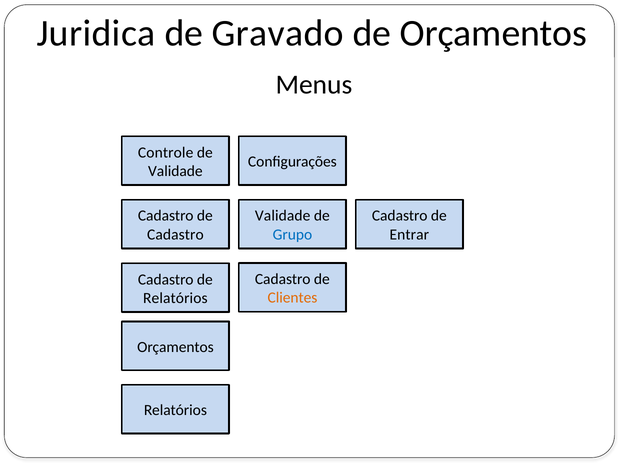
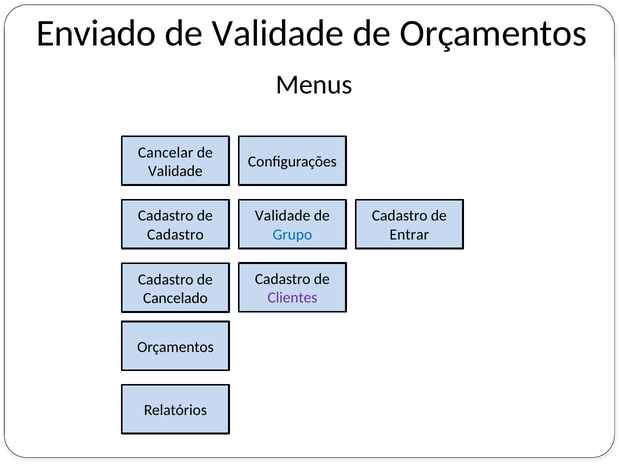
Juridica: Juridica -> Enviado (96, 33)
Gravado: Gravado -> Validade (278, 33)
Controle: Controle -> Cancelar (166, 153)
Clientes colour: orange -> purple (292, 298)
Relatórios: Relatórios -> Cancelado (175, 298)
